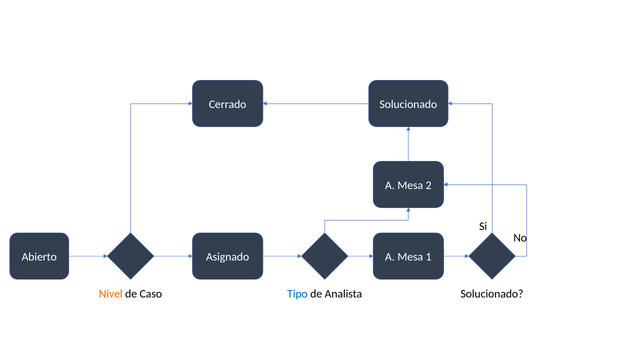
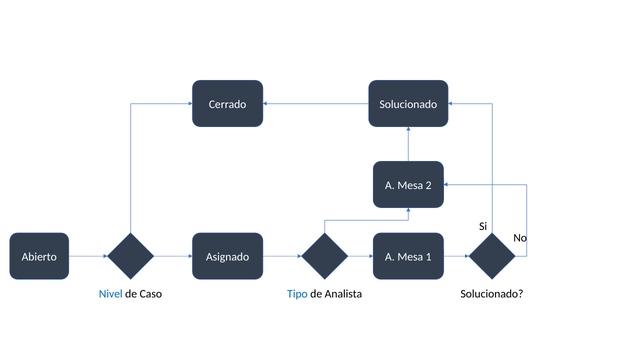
Nivel colour: orange -> blue (111, 294)
